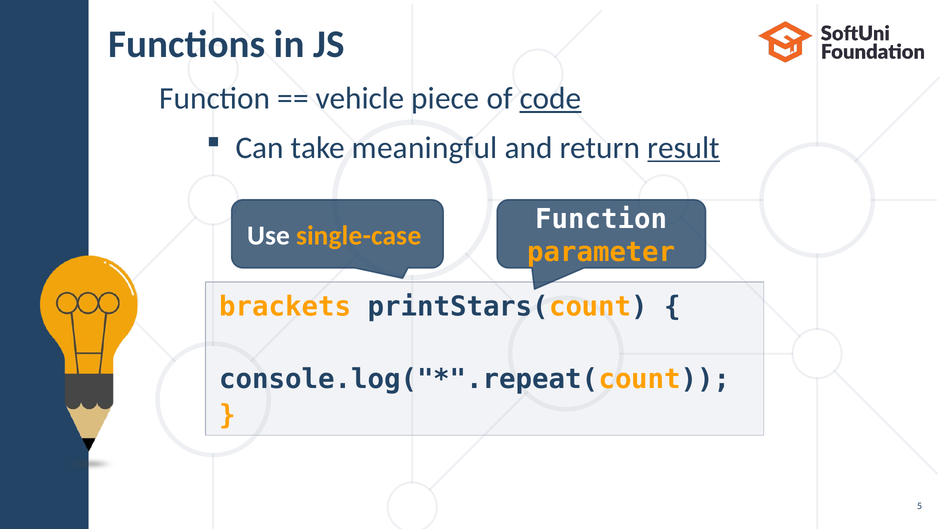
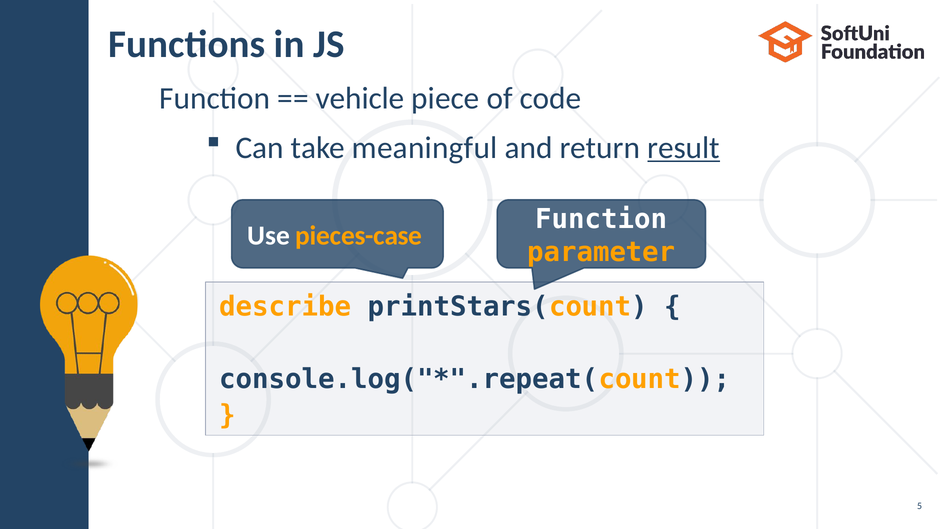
code underline: present -> none (551, 98)
single-case: single-case -> pieces-case (359, 236)
brackets: brackets -> describe (285, 306)
